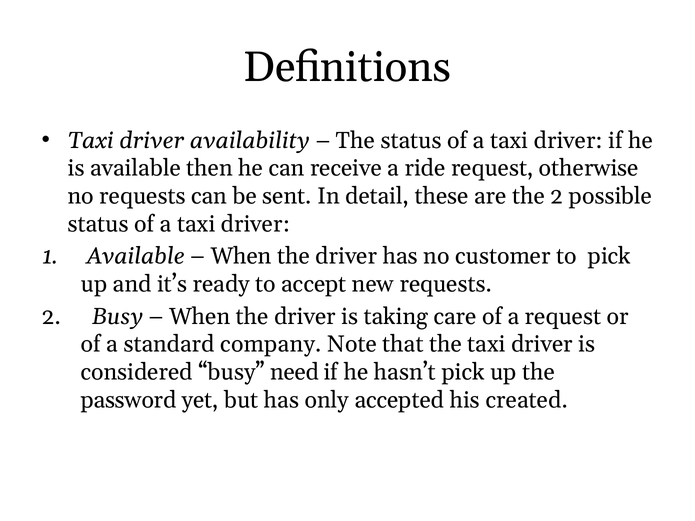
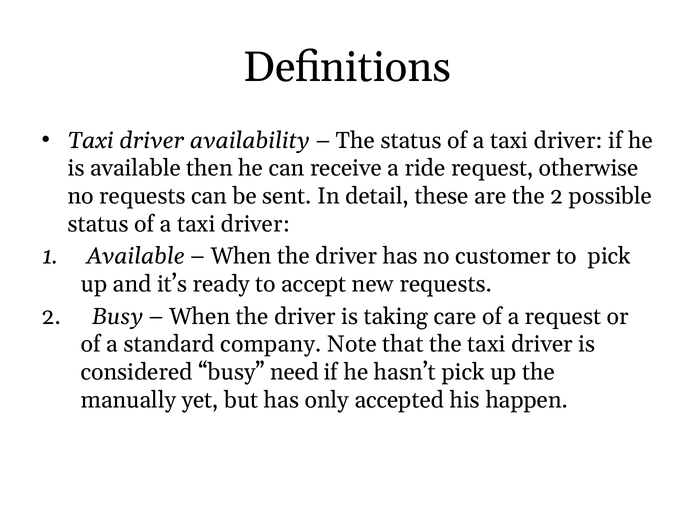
password: password -> manually (128, 400)
created: created -> happen (527, 400)
